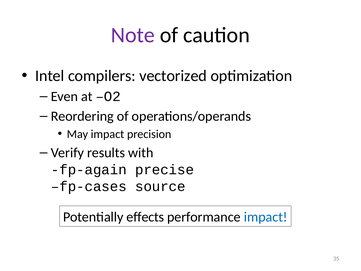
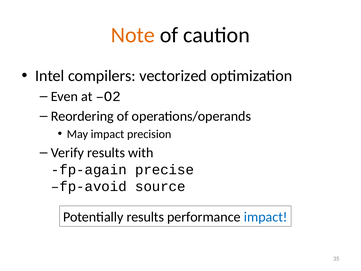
Note colour: purple -> orange (133, 35)
fp-cases: fp-cases -> fp-avoid (89, 186)
Potentially effects: effects -> results (145, 217)
